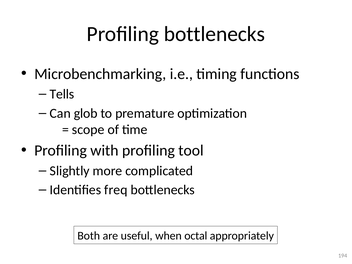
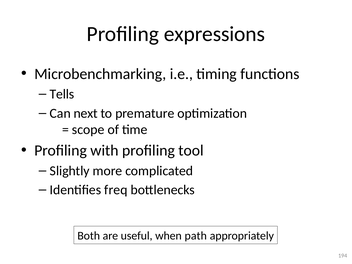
Profiling bottlenecks: bottlenecks -> expressions (214, 34)
glob: glob -> next (86, 113)
octal: octal -> path (196, 236)
